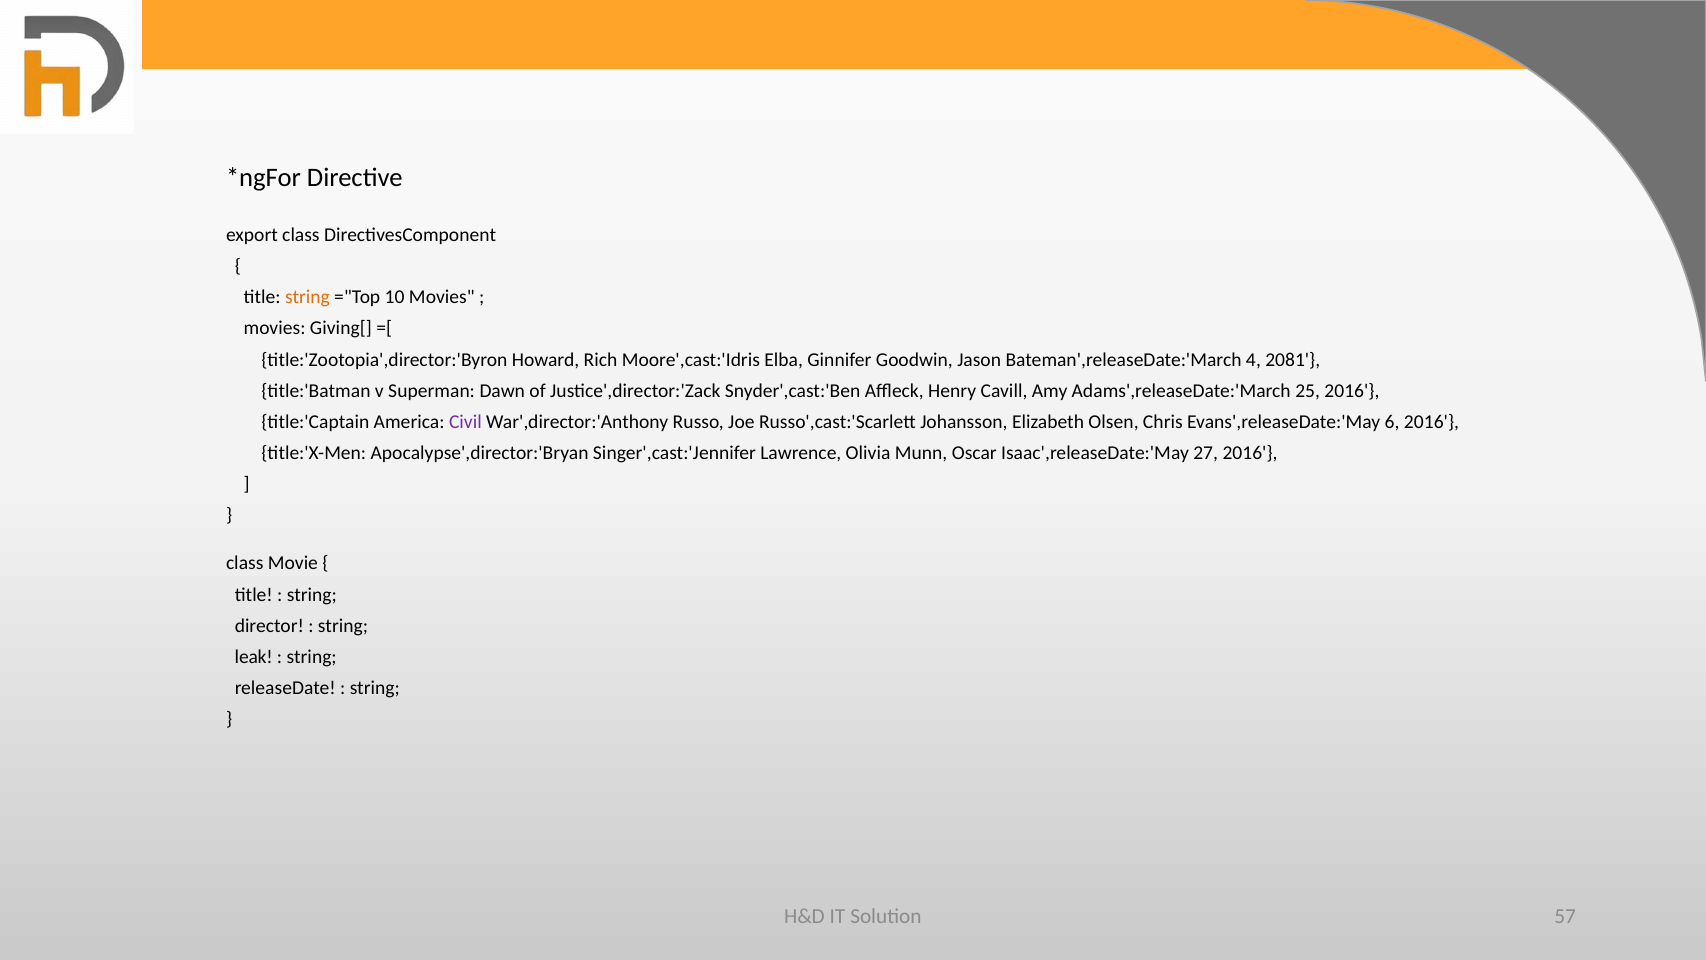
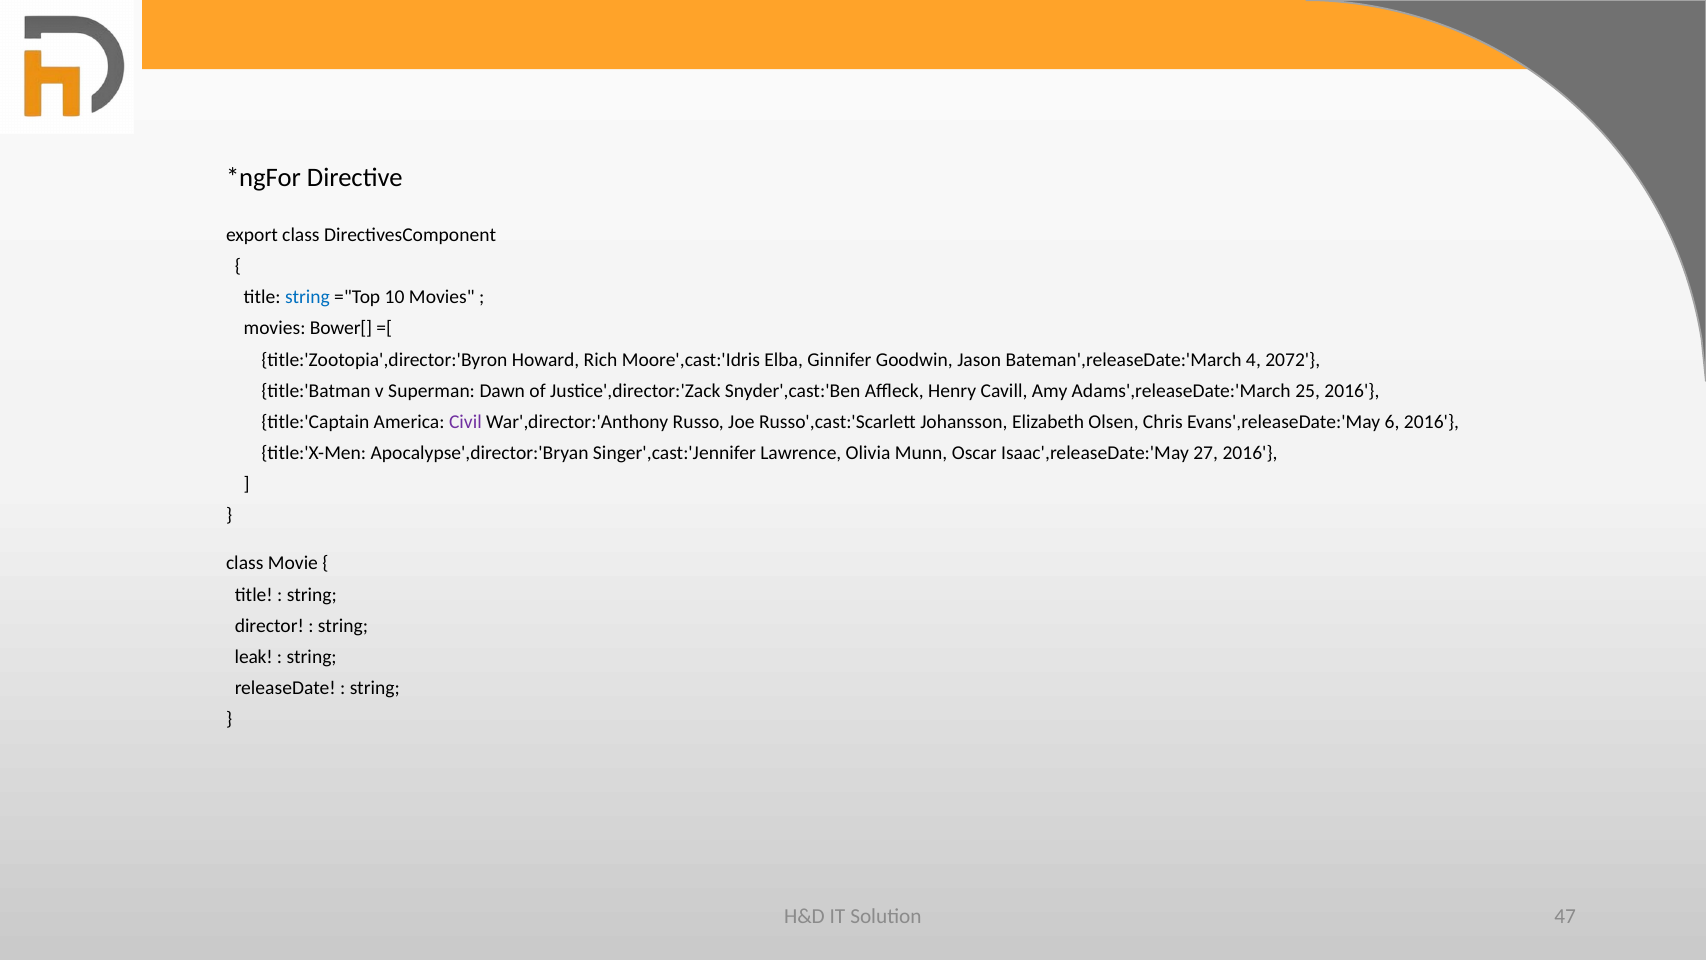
string colour: orange -> blue (307, 297)
Giving[: Giving[ -> Bower[ (341, 328)
2081: 2081 -> 2072 (1293, 360)
57: 57 -> 47 (1565, 916)
